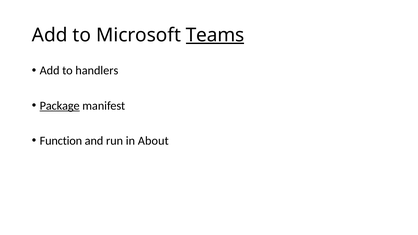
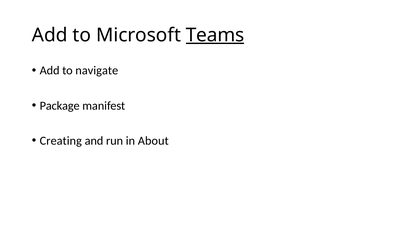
handlers: handlers -> navigate (97, 71)
Package underline: present -> none (60, 106)
Function: Function -> Creating (61, 141)
